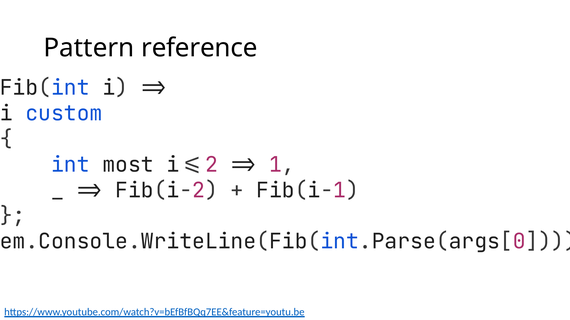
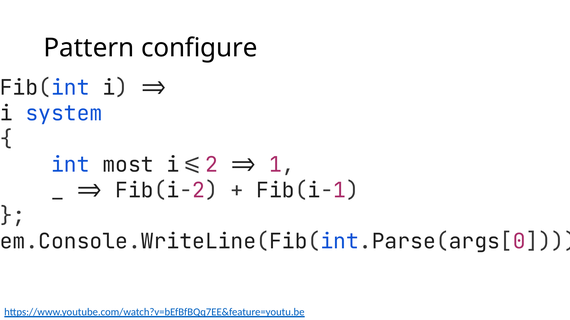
reference: reference -> configure (199, 48)
custom: custom -> system (64, 114)
